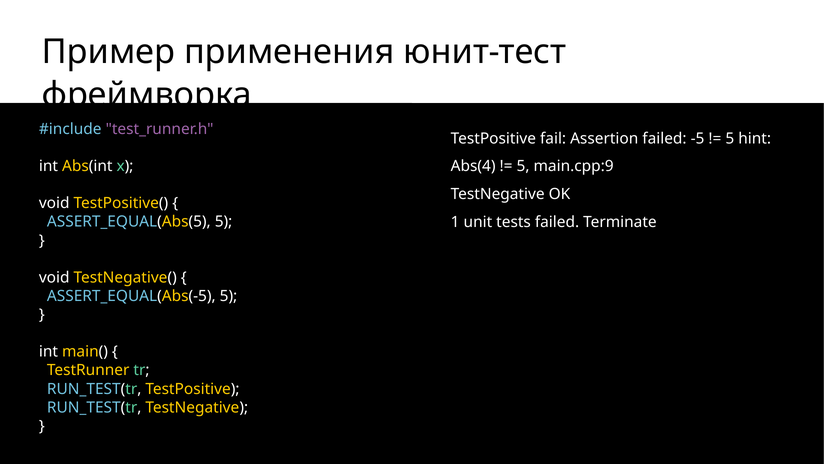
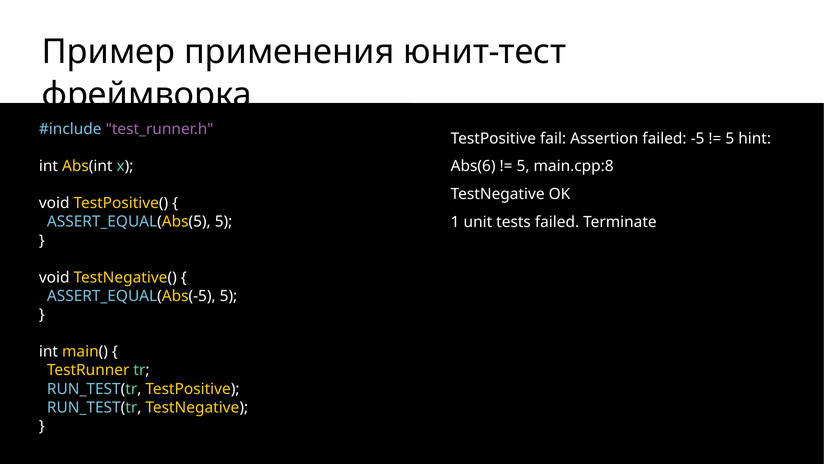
Abs(4: Abs(4 -> Abs(6 (473, 166)
main.cpp:9: main.cpp:9 -> main.cpp:8 (574, 166)
